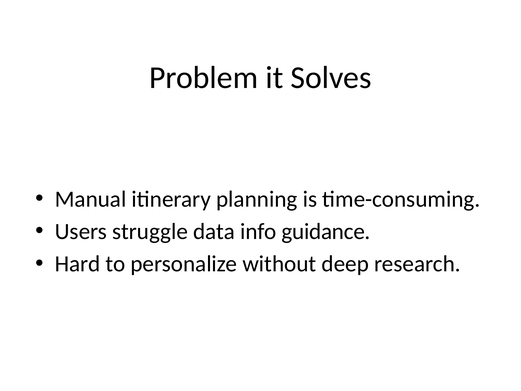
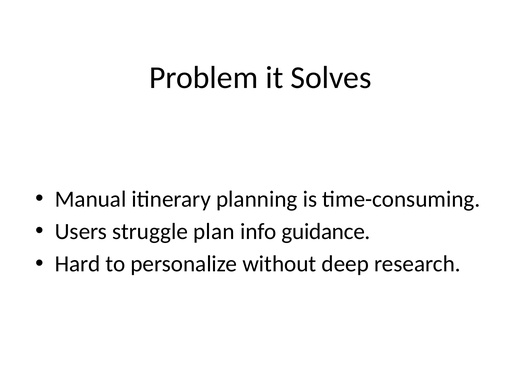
data: data -> plan (214, 231)
